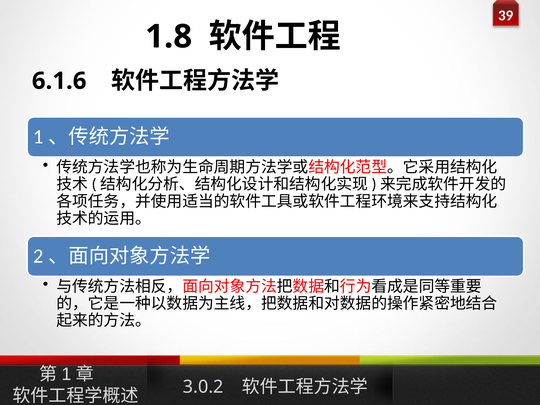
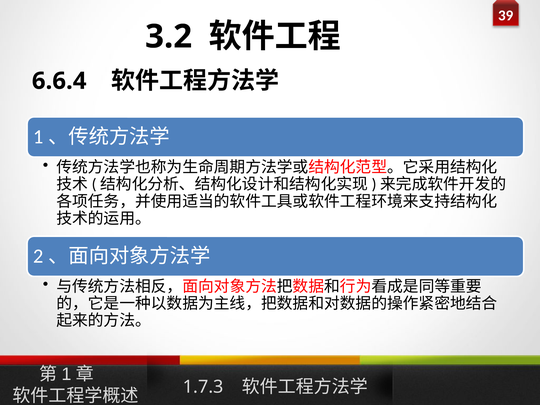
1.8: 1.8 -> 3.2 (169, 37)
6.1.6: 6.1.6 -> 6.6.4 (59, 81)
3.0.2: 3.0.2 -> 1.7.3 (203, 387)
